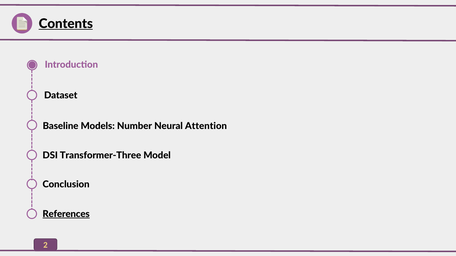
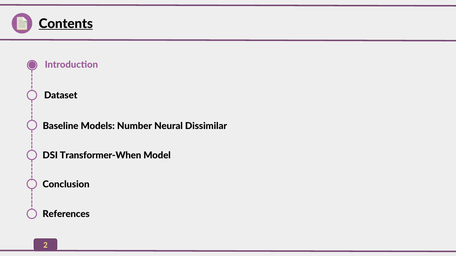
Attention: Attention -> Dissimilar (206, 126)
Transformer-Three: Transformer-Three -> Transformer-When (101, 156)
References underline: present -> none (66, 214)
